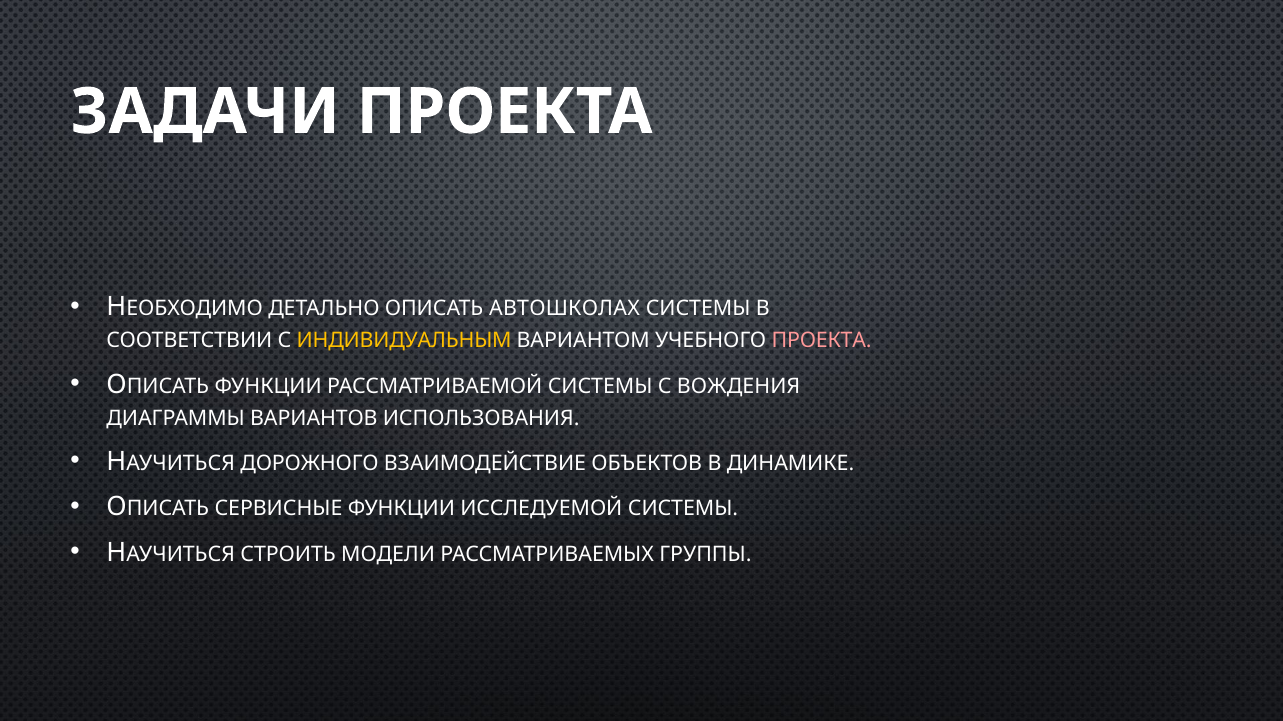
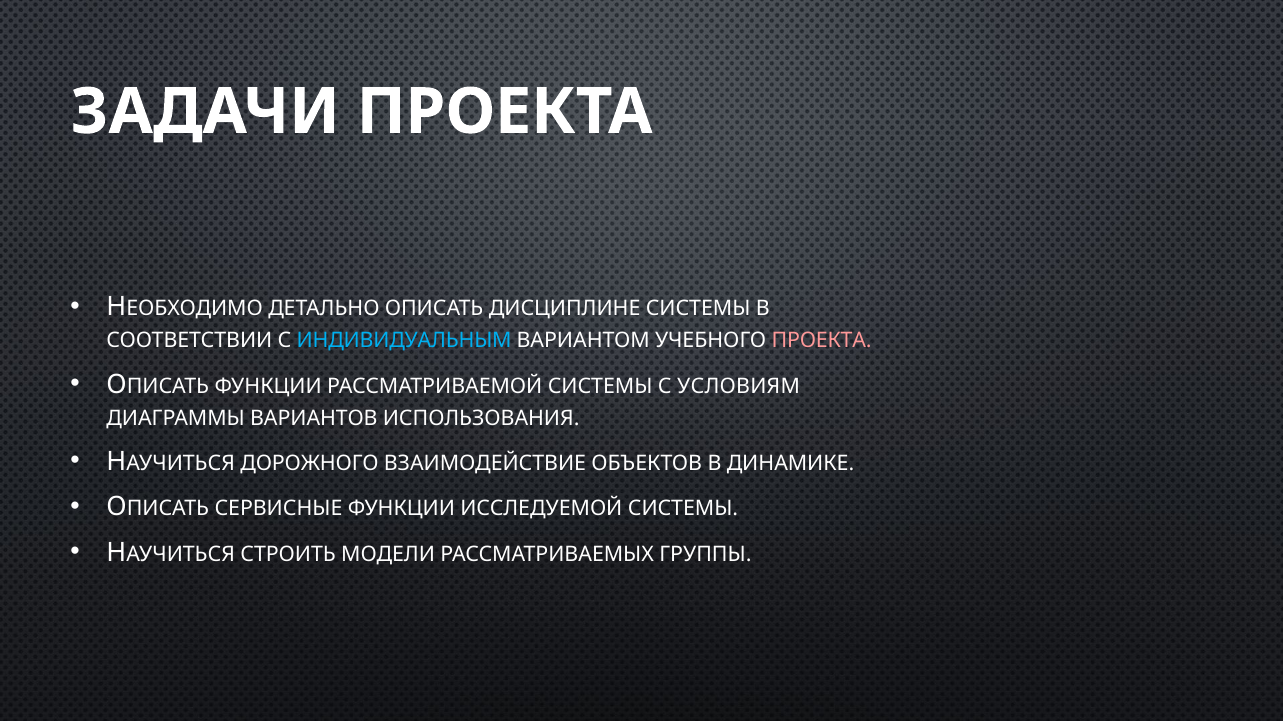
АВТОШКОЛАХ: АВТОШКОЛАХ -> ДИСЦИПЛИНЕ (565, 309)
ИНДИВИДУАЛЬНЫМ colour: yellow -> light blue (404, 341)
ВОЖДЕНИЯ: ВОЖДЕНИЯ -> УСЛОВИЯМ (739, 386)
